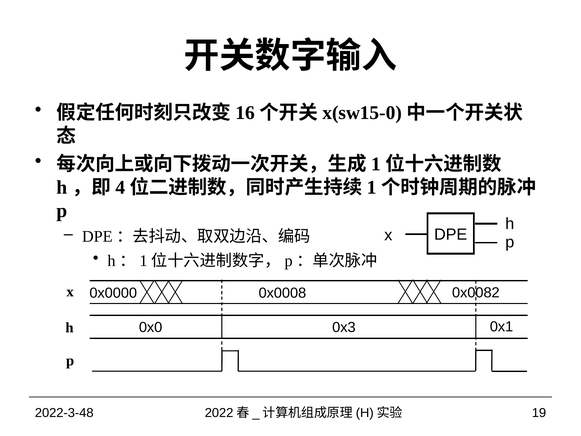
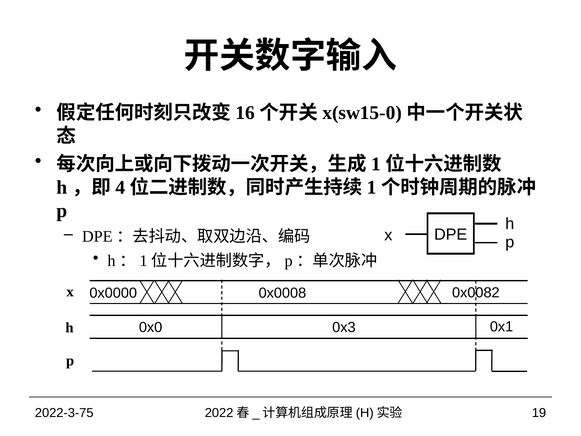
2022-3-48: 2022-3-48 -> 2022-3-75 (64, 413)
